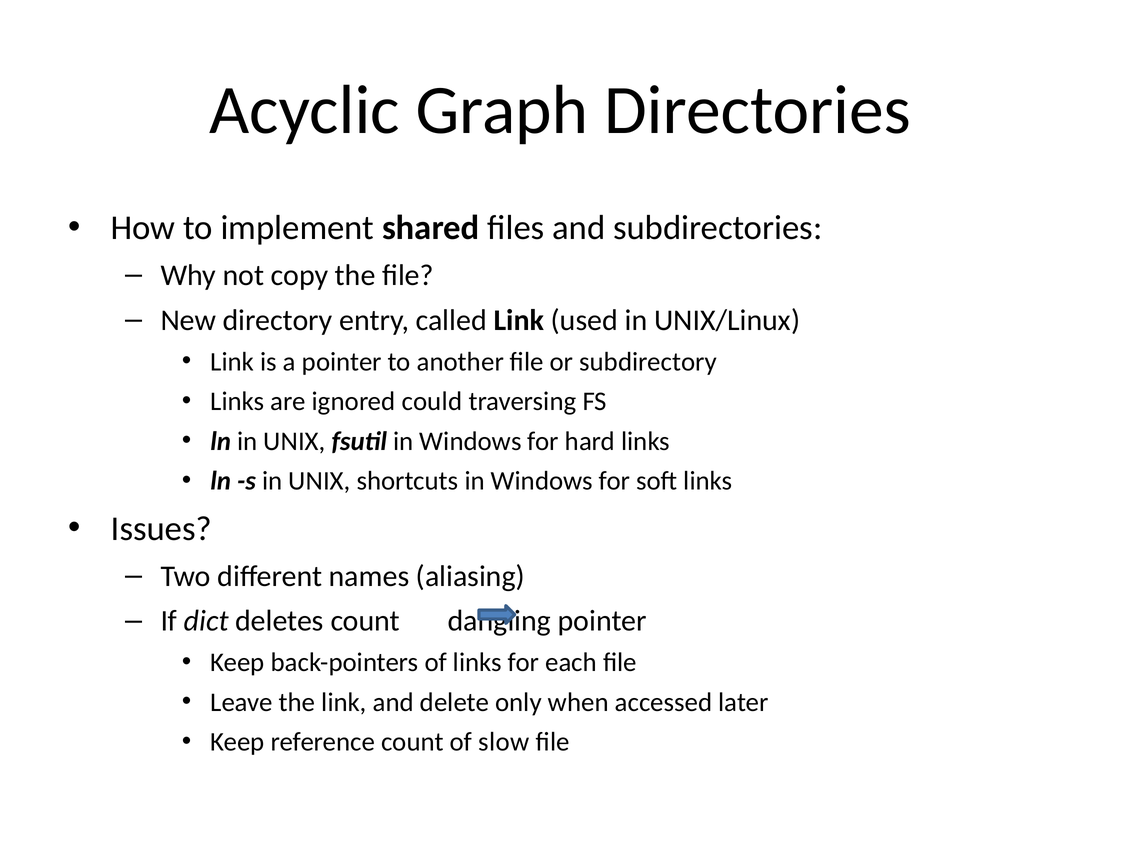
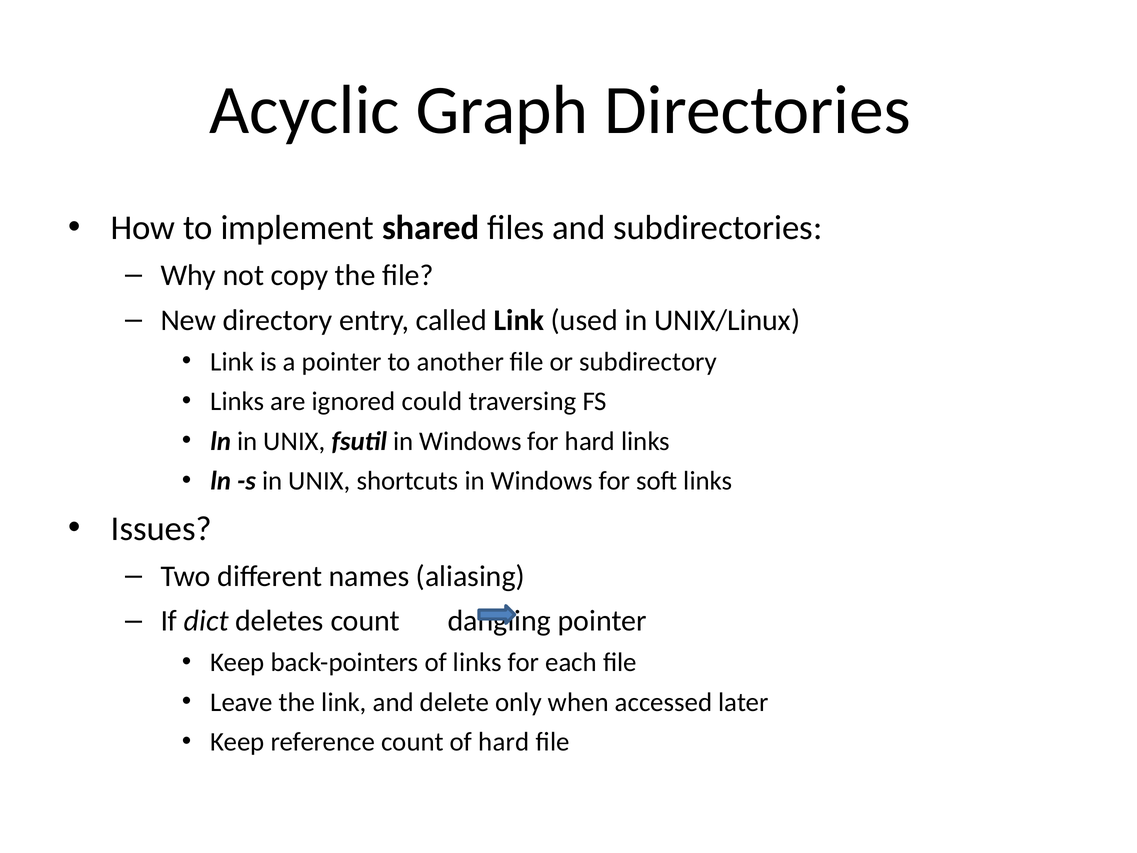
of slow: slow -> hard (504, 742)
